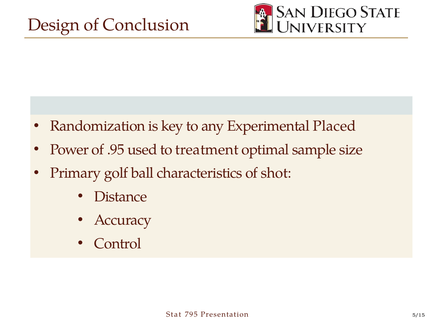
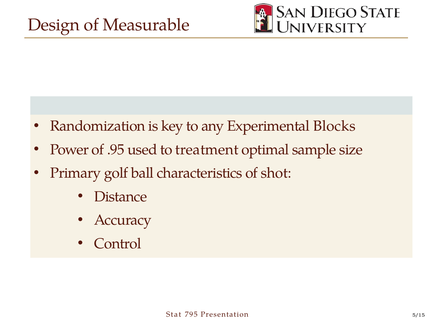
Conclusion: Conclusion -> Measurable (146, 25)
Placed: Placed -> Blocks (334, 126)
